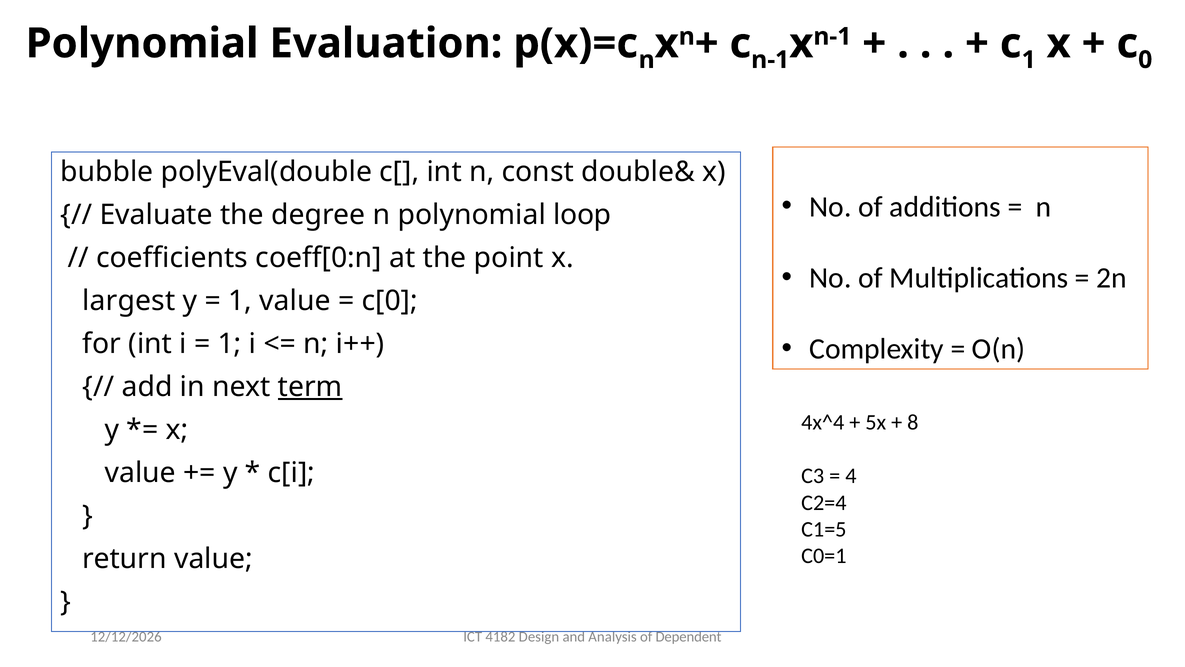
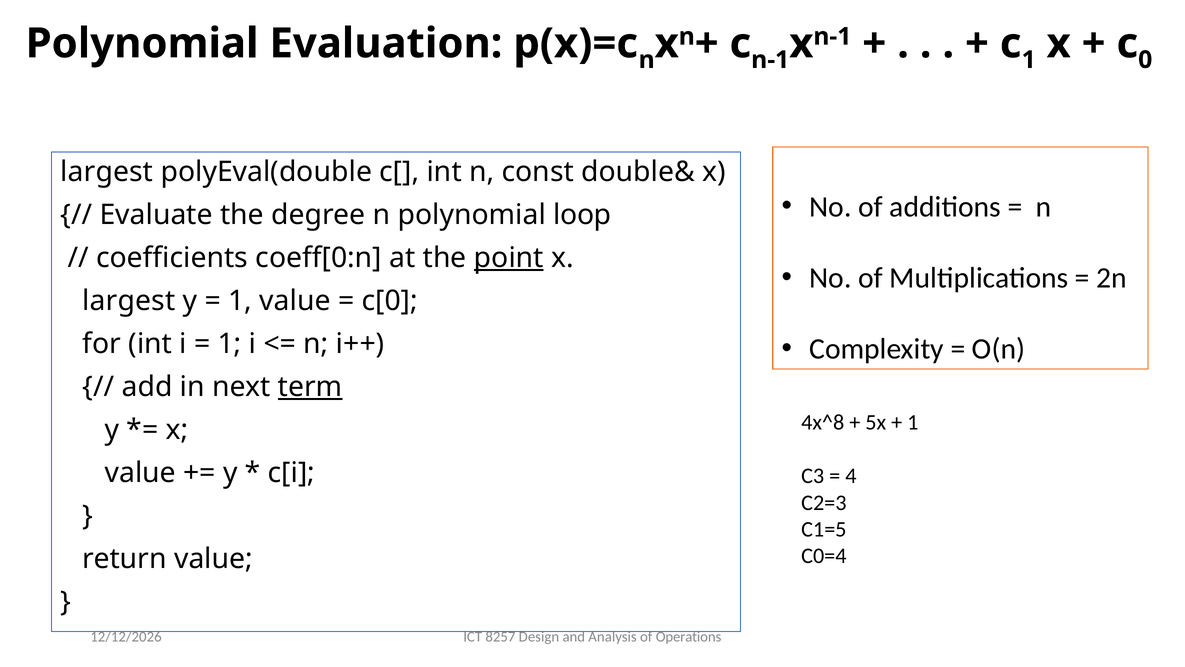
bubble: bubble -> largest (107, 172)
point underline: none -> present (509, 258)
4x^4: 4x^4 -> 4x^8 (823, 422)
8: 8 -> 1 (913, 422)
C2=4: C2=4 -> C2=3 (824, 502)
C0=1: C0=1 -> C0=4 (824, 556)
4182: 4182 -> 8257 (500, 636)
Dependent: Dependent -> Operations (689, 636)
